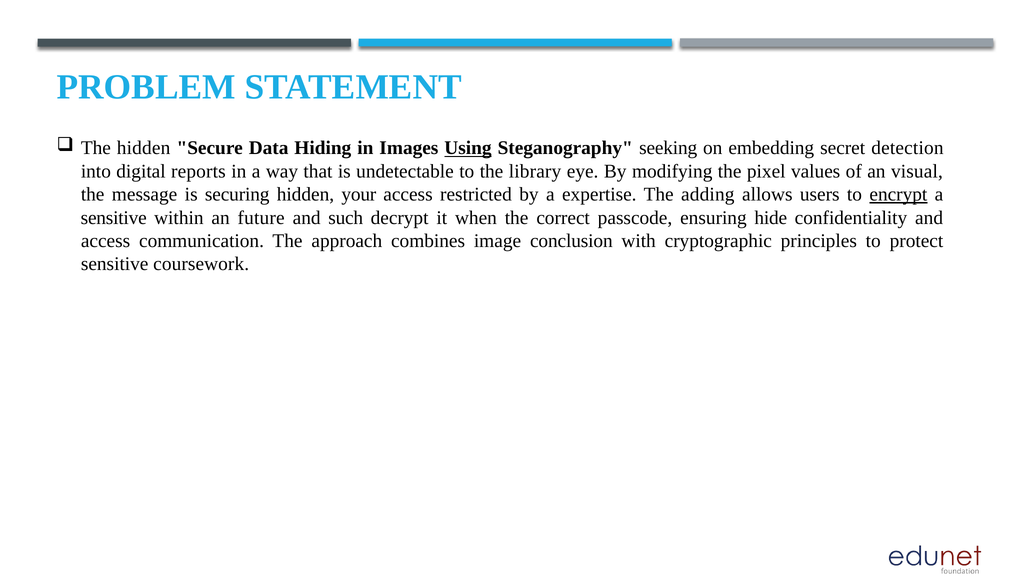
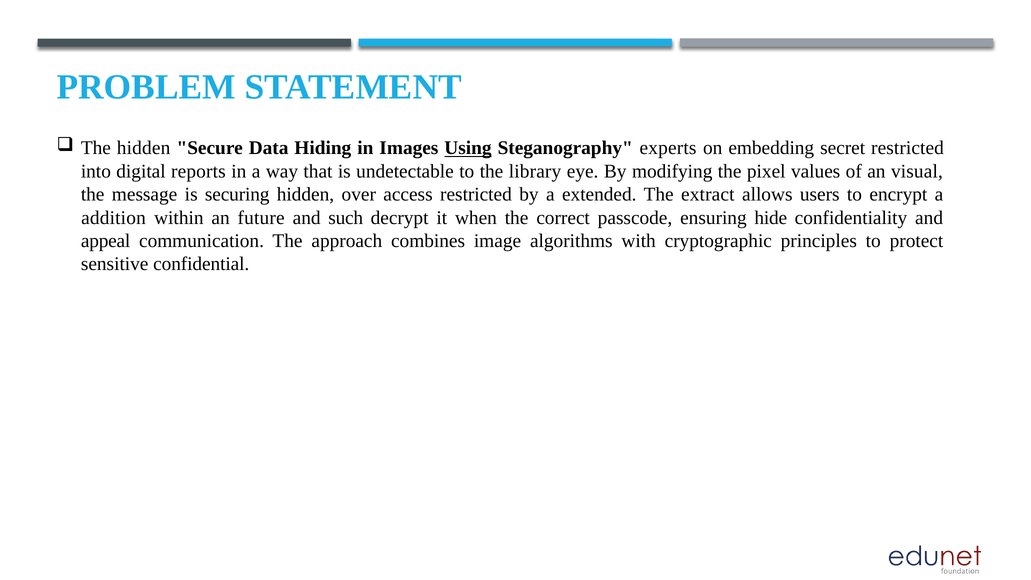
seeking: seeking -> experts (668, 148)
secret detection: detection -> restricted (908, 148)
your: your -> over (359, 194)
expertise: expertise -> extended (599, 194)
adding: adding -> extract (708, 194)
encrypt underline: present -> none (898, 194)
sensitive: sensitive -> addition (113, 218)
access: access -> appeal (106, 241)
conclusion: conclusion -> algorithms (571, 241)
coursework: coursework -> confidential (201, 264)
